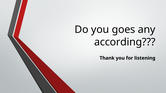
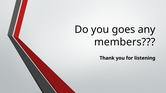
according: according -> members (125, 42)
